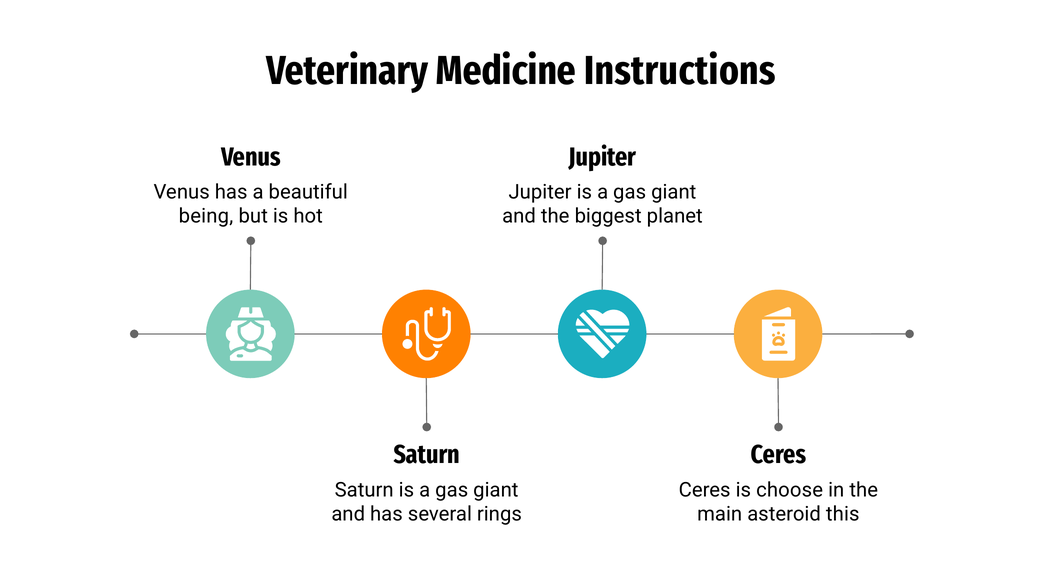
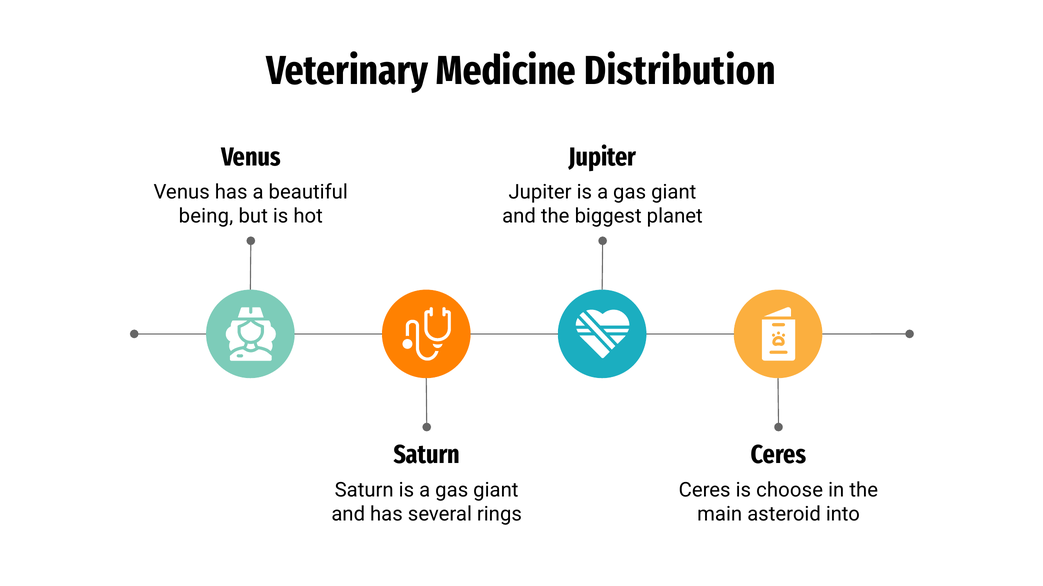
Instructions: Instructions -> Distribution (680, 71)
this: this -> into (843, 515)
